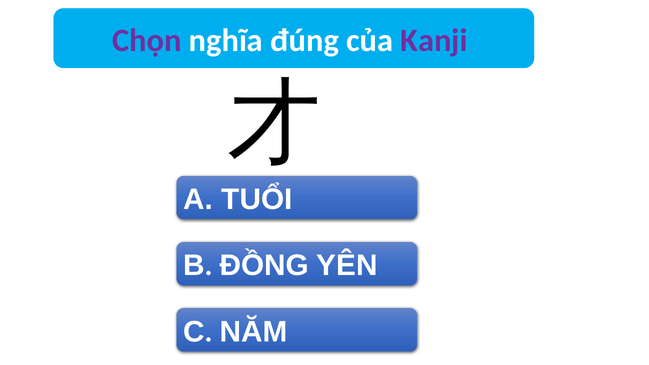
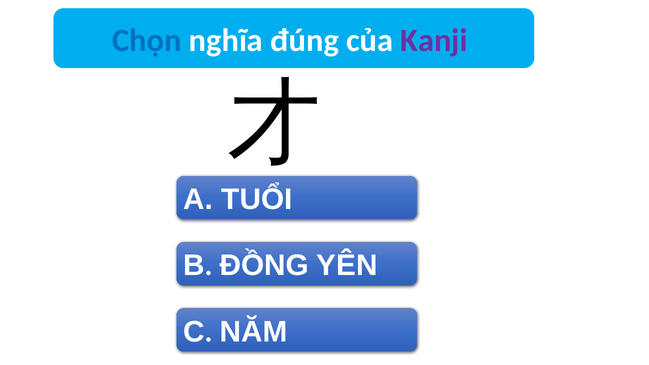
Chọn colour: purple -> blue (147, 40)
